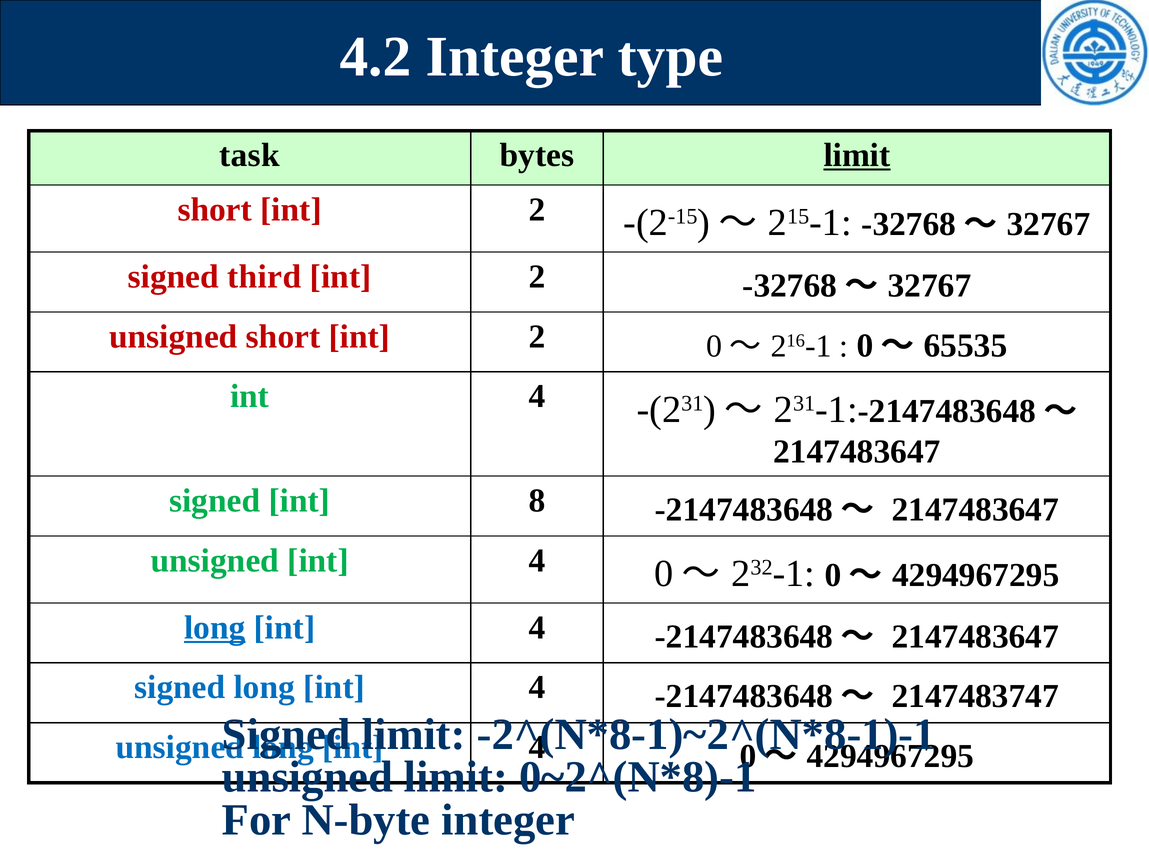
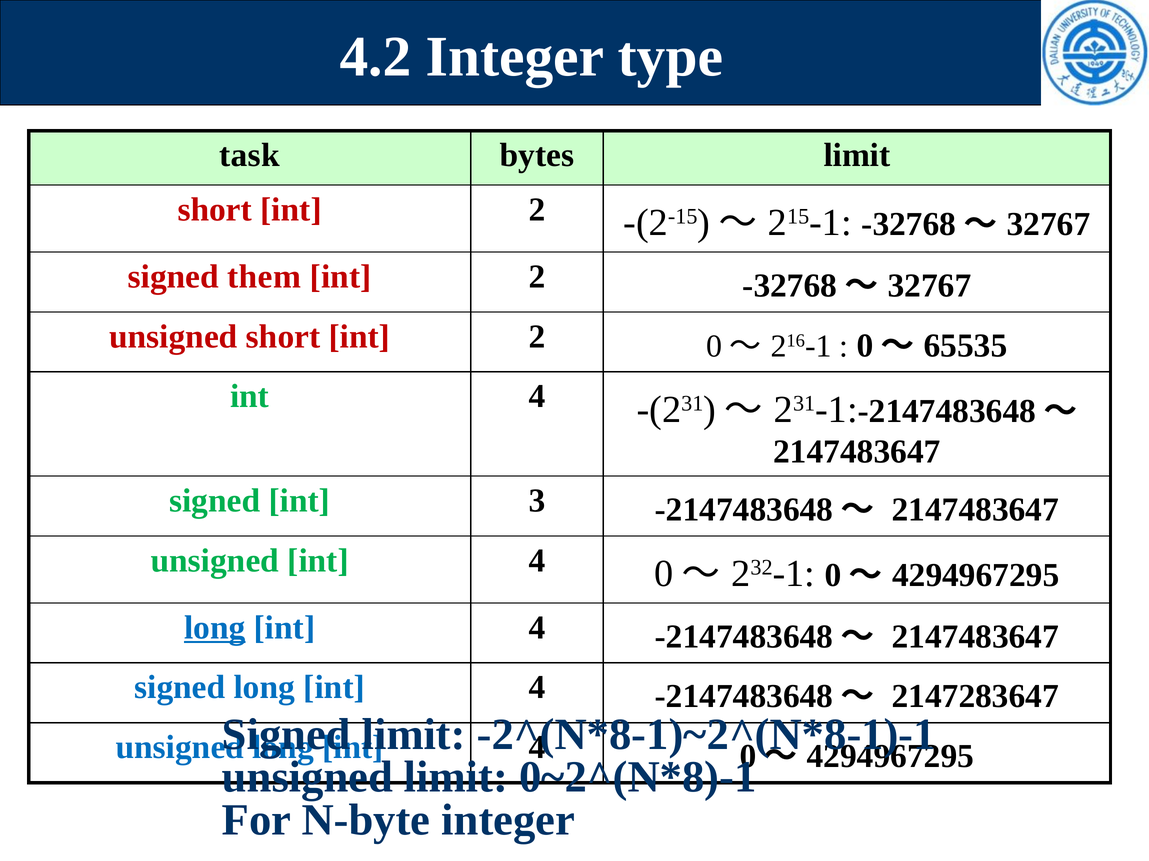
limit underline: present -> none (857, 155)
third: third -> them (264, 277)
8: 8 -> 3 (537, 501)
2147483747: 2147483747 -> 2147283647 (975, 697)
